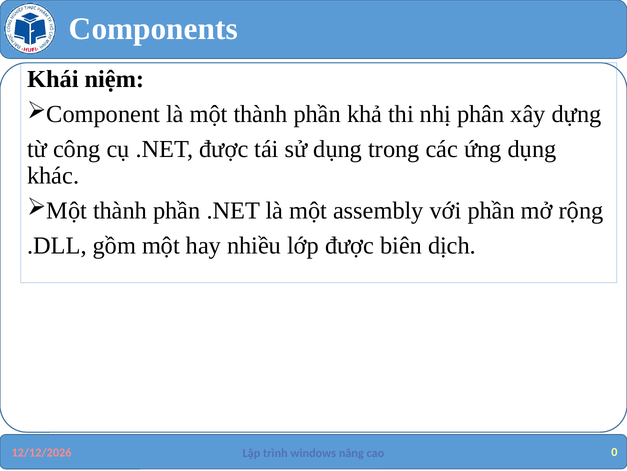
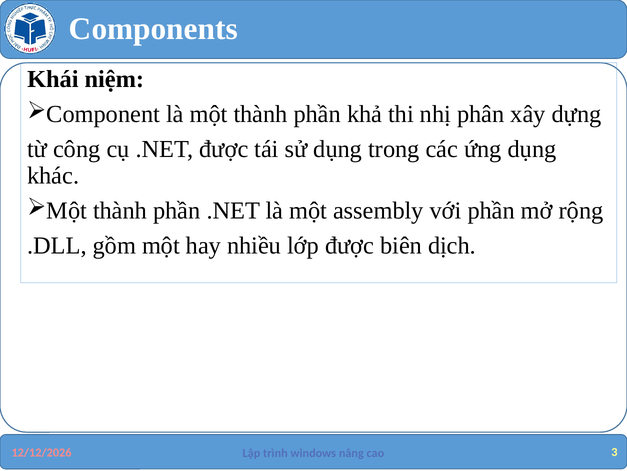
0: 0 -> 3 (614, 452)
